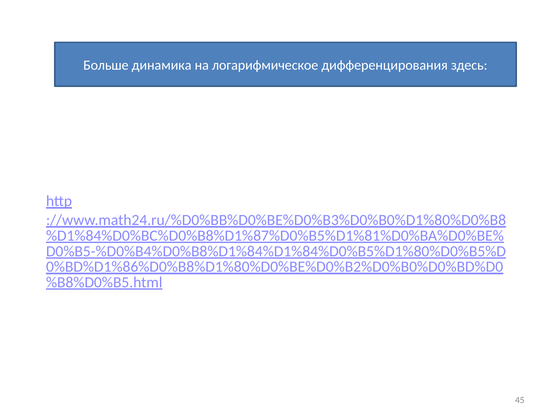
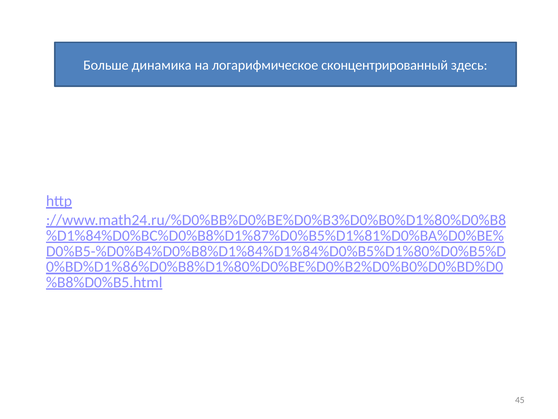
дифференцирования: дифференцирования -> сконцентрированный (385, 65)
